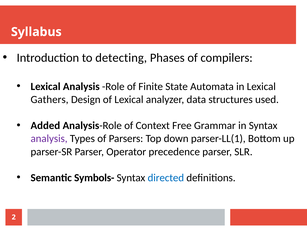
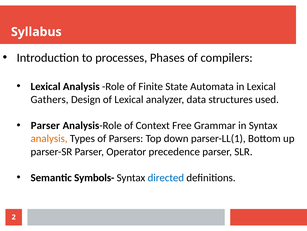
detecting: detecting -> processes (121, 57)
Added: Added -> Parser (45, 125)
analysis colour: purple -> orange (49, 138)
